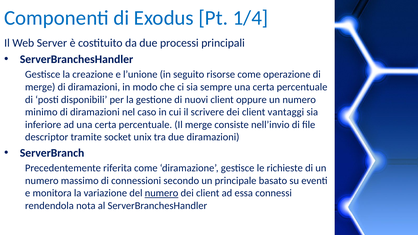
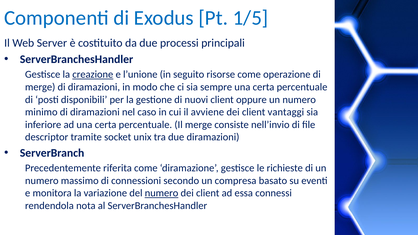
1/4: 1/4 -> 1/5 (251, 18)
creazione underline: none -> present (93, 75)
scrivere: scrivere -> avviene (207, 112)
principale: principale -> compresa (236, 181)
